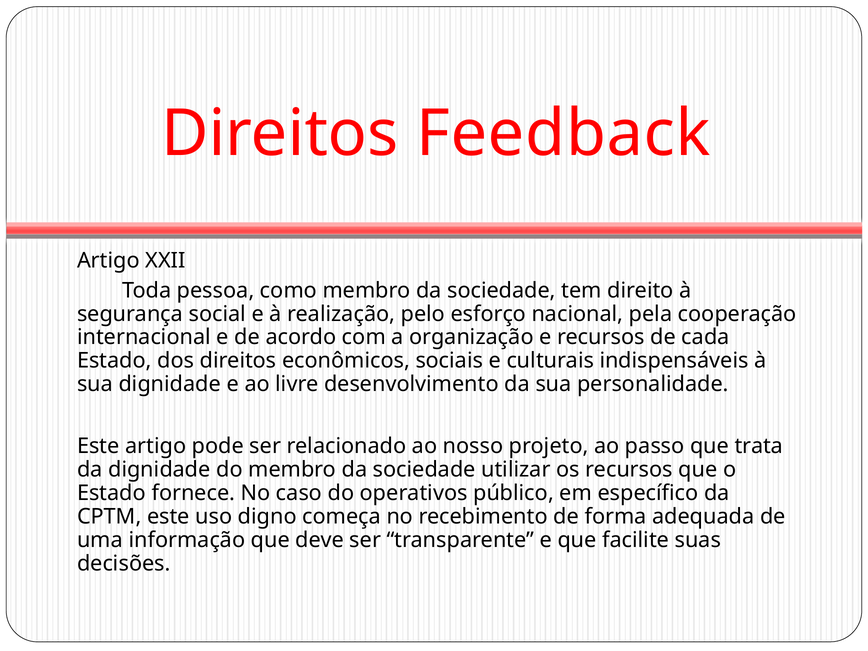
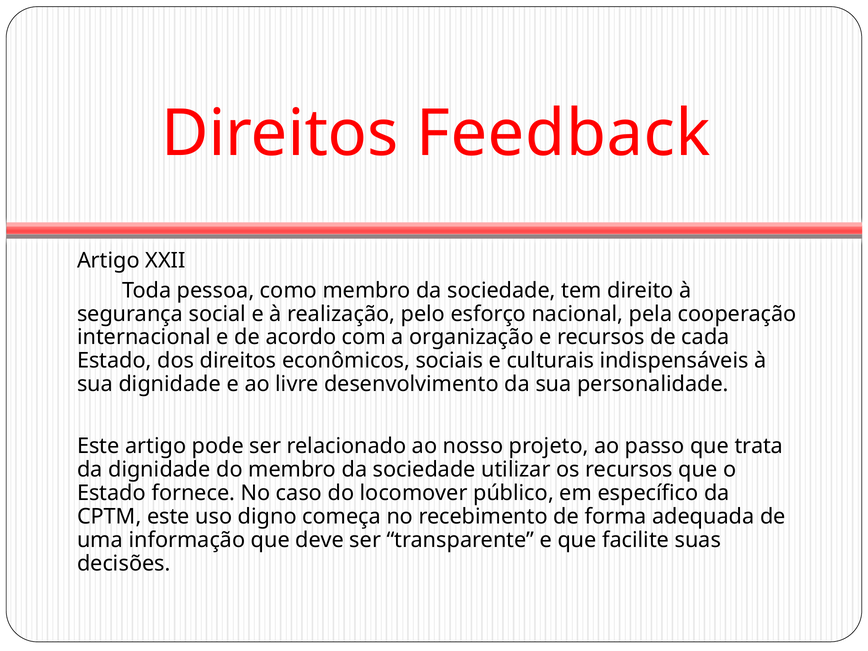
operativos: operativos -> locomover (414, 493)
